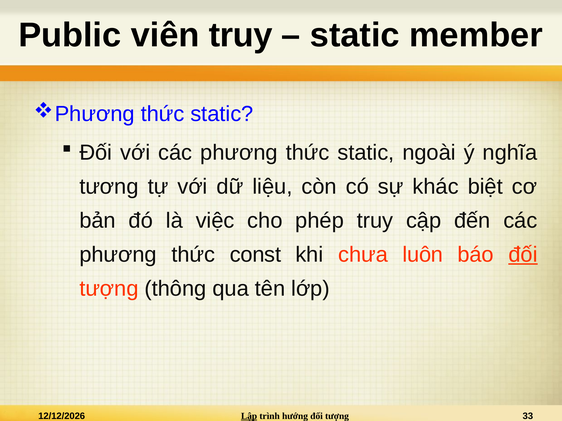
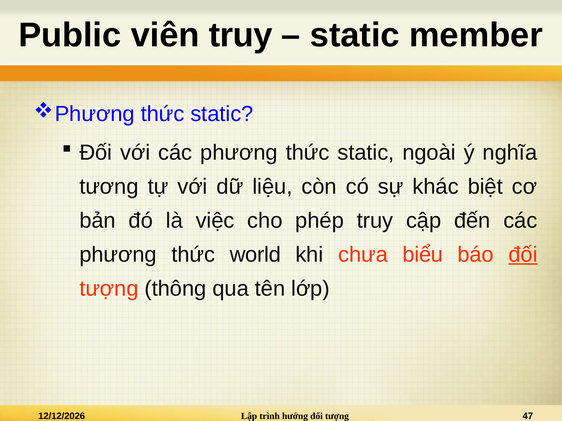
const: const -> world (255, 255)
luôn: luôn -> biểu (423, 255)
Lập underline: present -> none (249, 416)
33: 33 -> 47 (528, 416)
